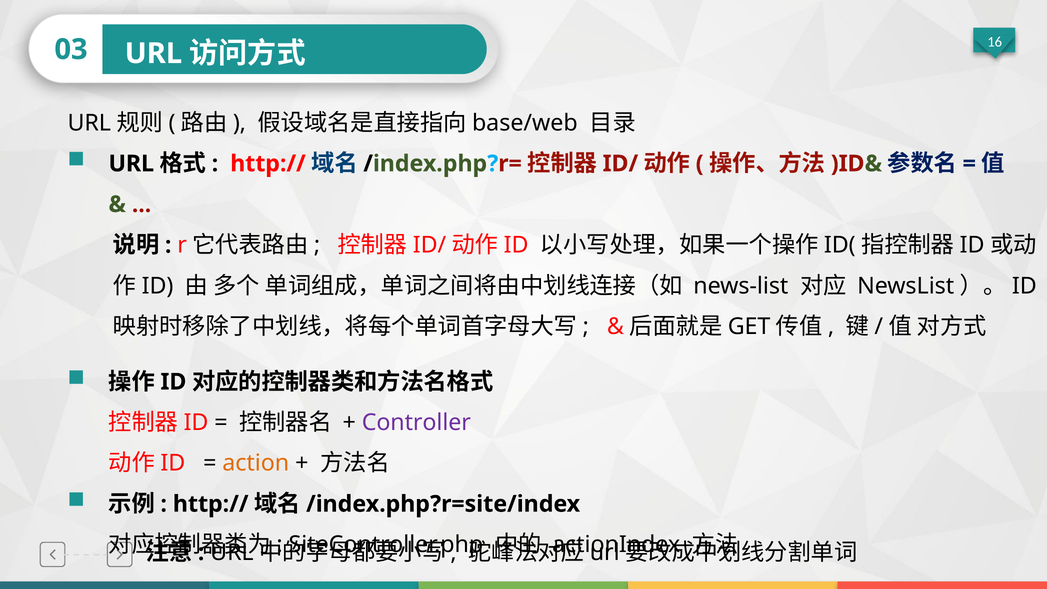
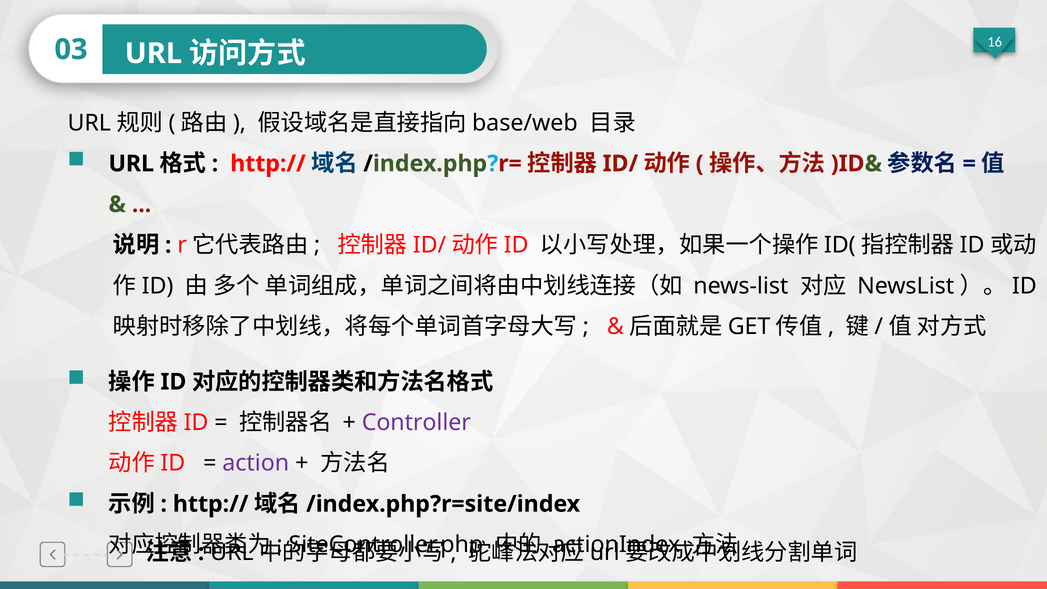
action colour: orange -> purple (256, 463)
